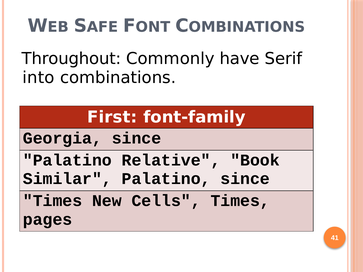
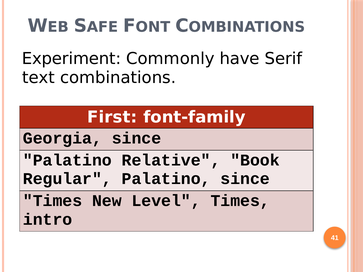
Throughout: Throughout -> Experiment (71, 59)
into: into -> text (39, 78)
Similar: Similar -> Regular (67, 179)
Cells: Cells -> Level (166, 201)
pages: pages -> intro (48, 220)
